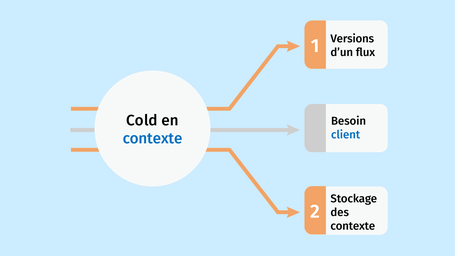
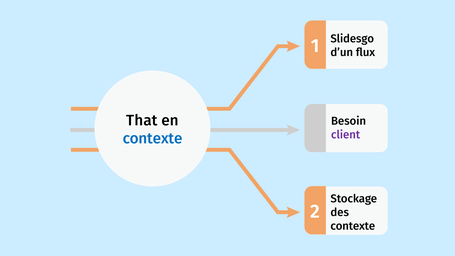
Versions: Versions -> Slidesgo (352, 39)
Cold: Cold -> That (142, 120)
client colour: blue -> purple (346, 135)
